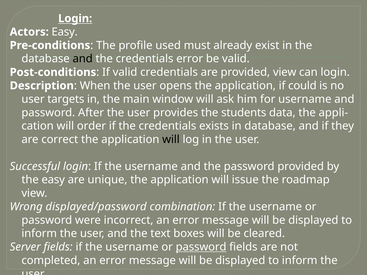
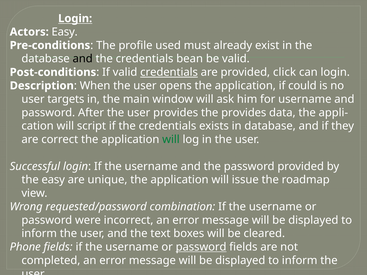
credentials error: error -> bean (190, 59)
credentials underline: none -> present (169, 72)
provided view: view -> click (285, 72)
the students: students -> provides (244, 113)
order: order -> script (91, 126)
will colour: black -> green (171, 140)
displayed/password: displayed/password -> requested/password (96, 207)
Server: Server -> Phone (25, 247)
